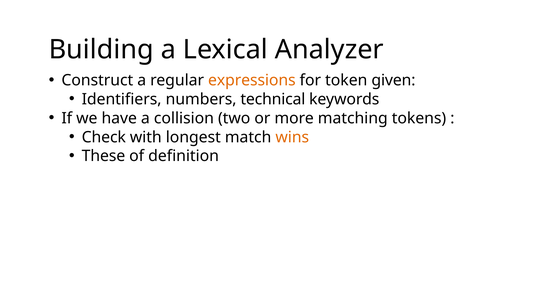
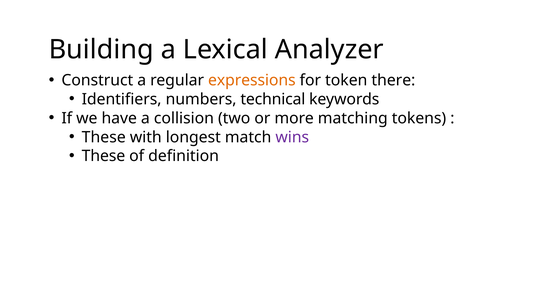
given: given -> there (393, 80)
Check: Check -> These (104, 137)
wins colour: orange -> purple (292, 137)
